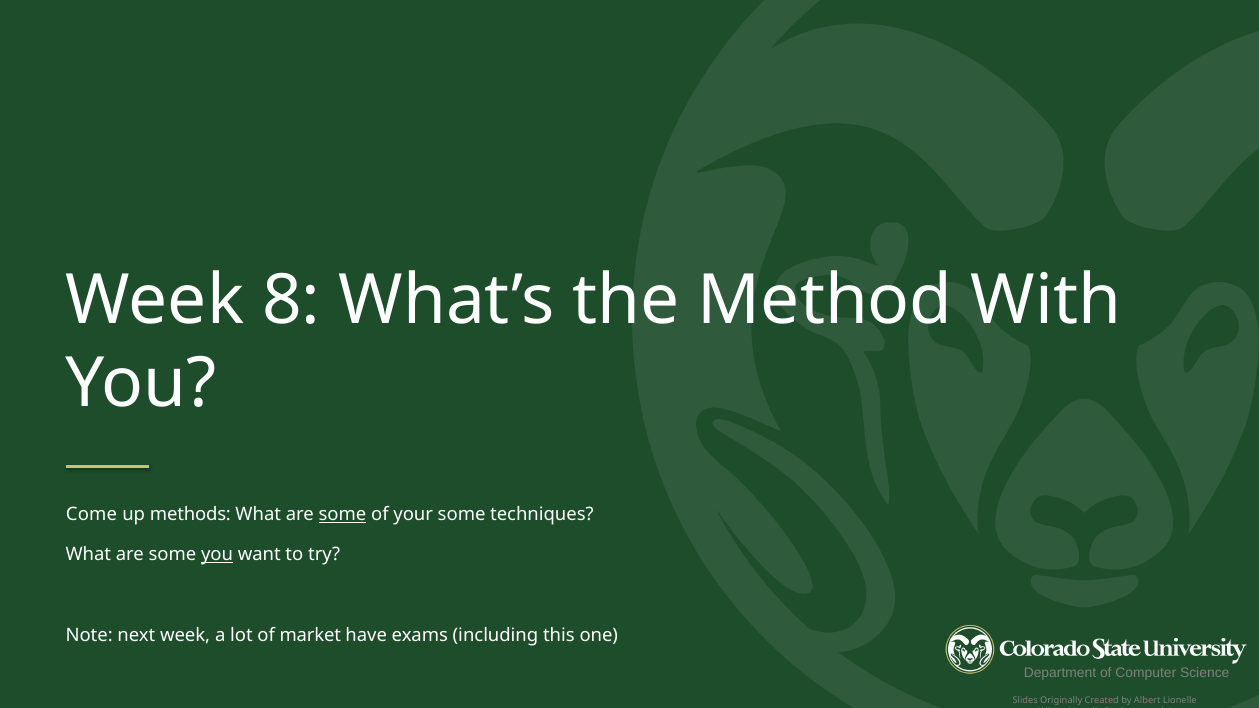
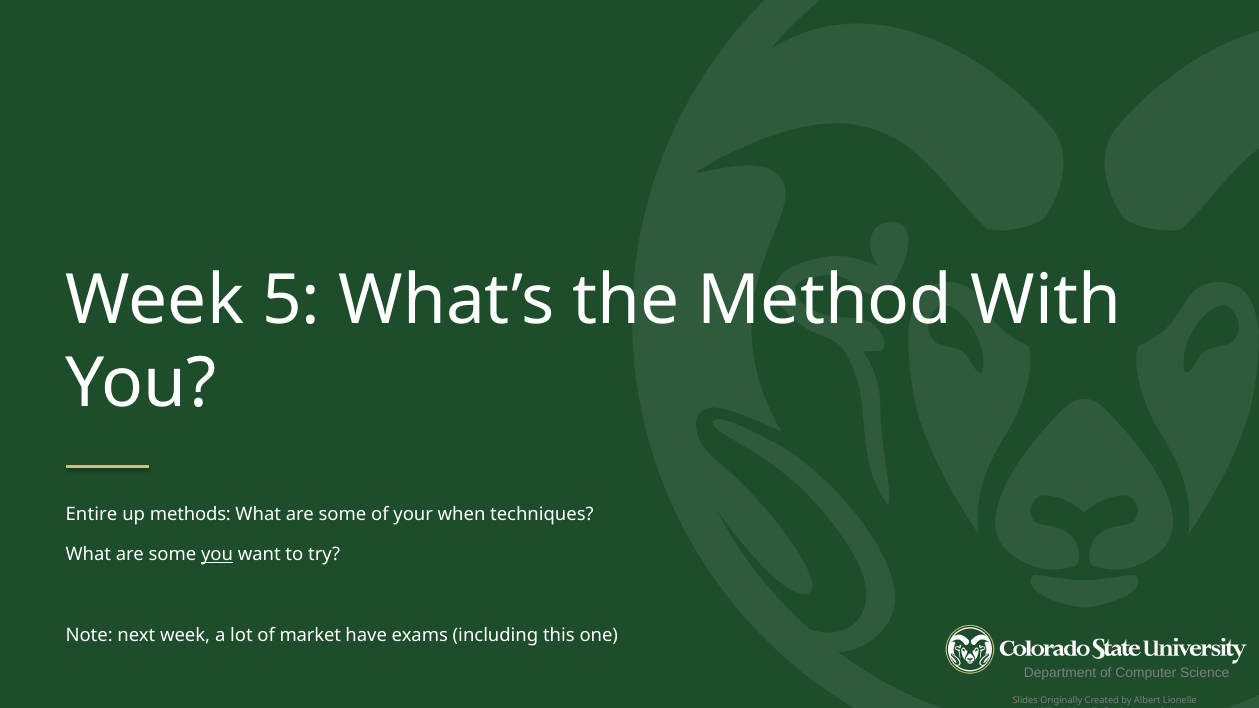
8: 8 -> 5 (291, 300)
Come: Come -> Entire (91, 514)
some underline: present -> none (343, 514)
your some: some -> when (462, 514)
